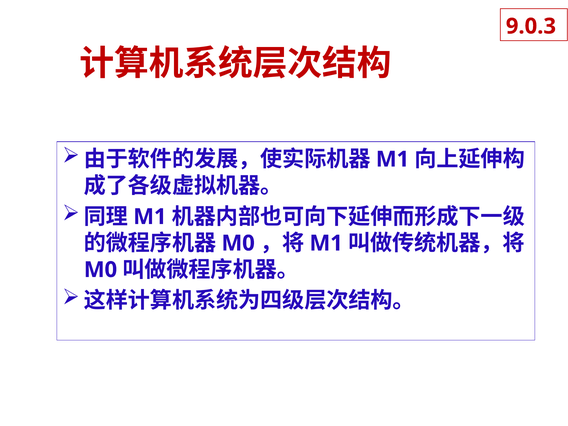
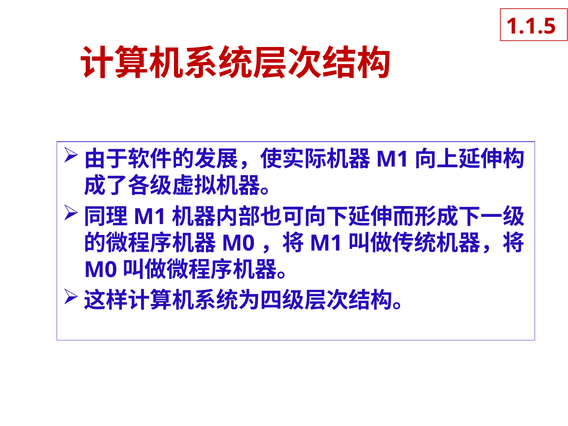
9.0.3: 9.0.3 -> 1.1.5 (531, 26)
